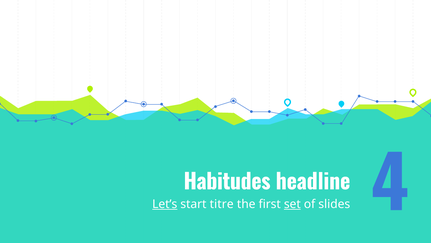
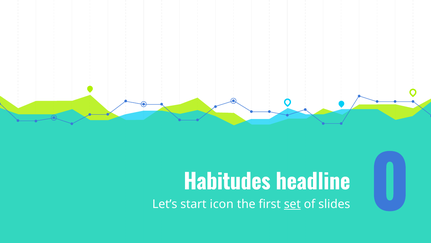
Let’s underline: present -> none (165, 204)
titre: titre -> icon (222, 204)
4: 4 -> 0 (390, 186)
